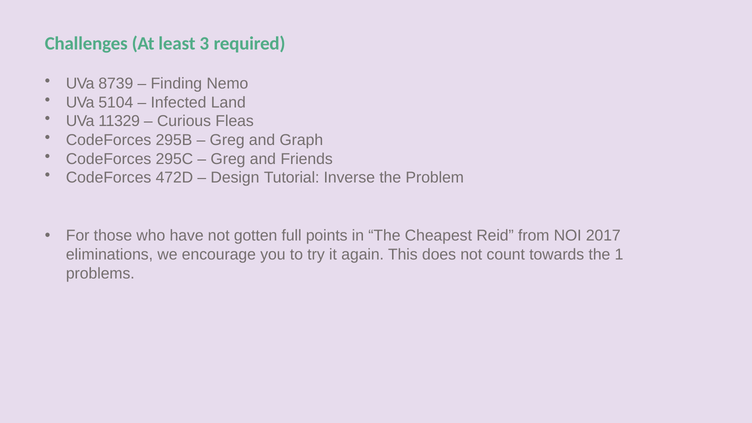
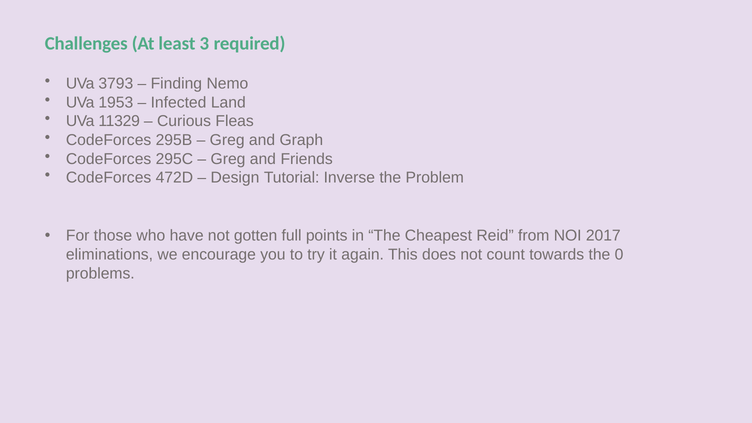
8739: 8739 -> 3793 (116, 84)
5104: 5104 -> 1953 (116, 102)
1: 1 -> 0 (619, 255)
